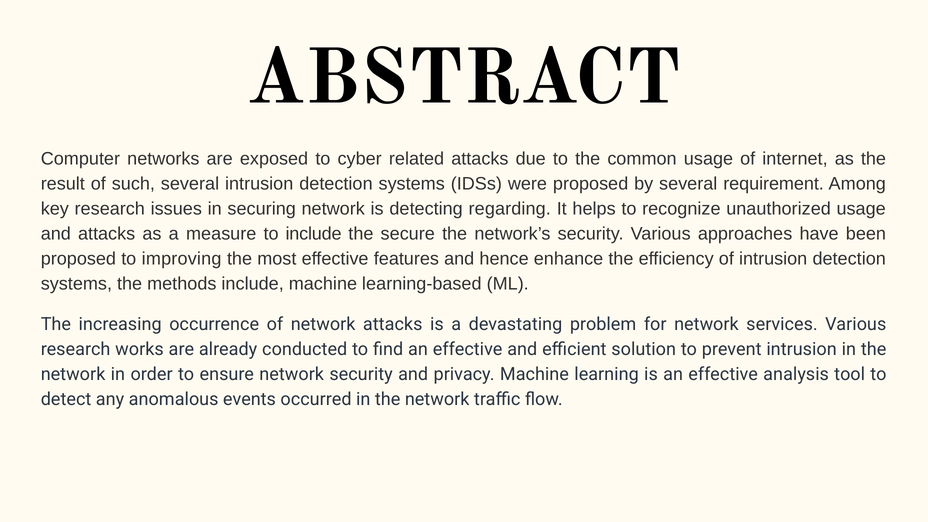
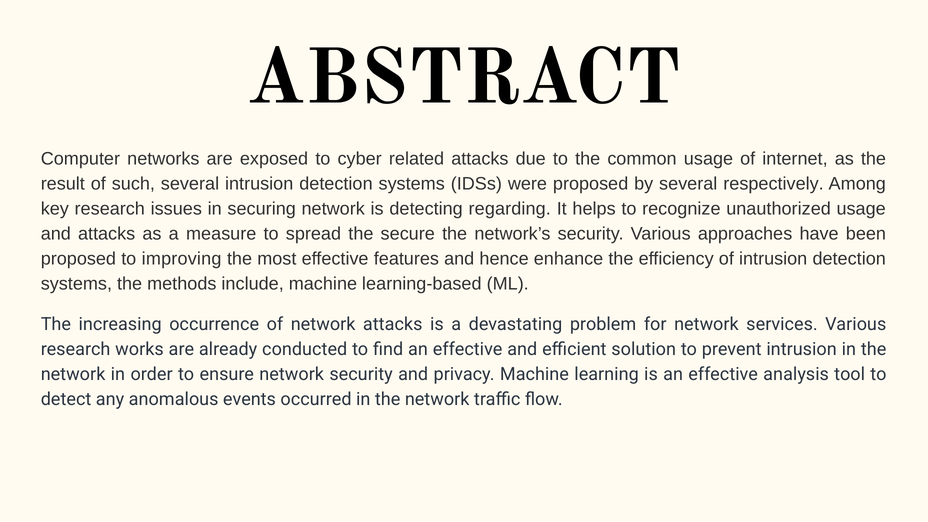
requirement: requirement -> respectively (774, 184)
to include: include -> spread (313, 234)
